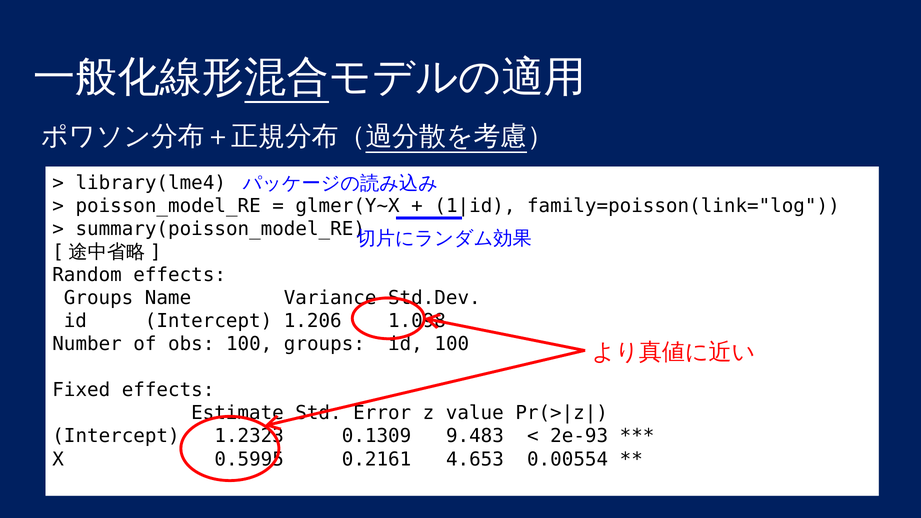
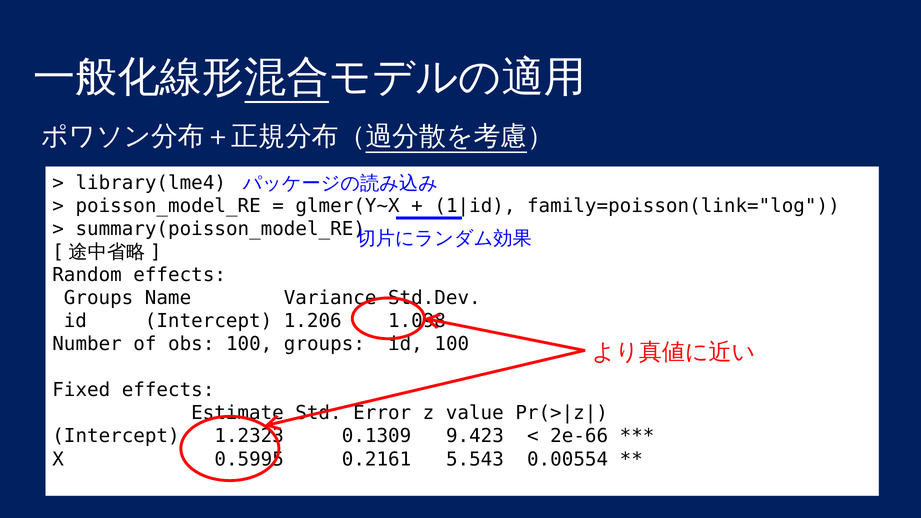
9.483: 9.483 -> 9.423 (475, 436)
2e-93: 2e-93 -> 2e-66 (579, 436)
4.653: 4.653 -> 5.543 (475, 459)
